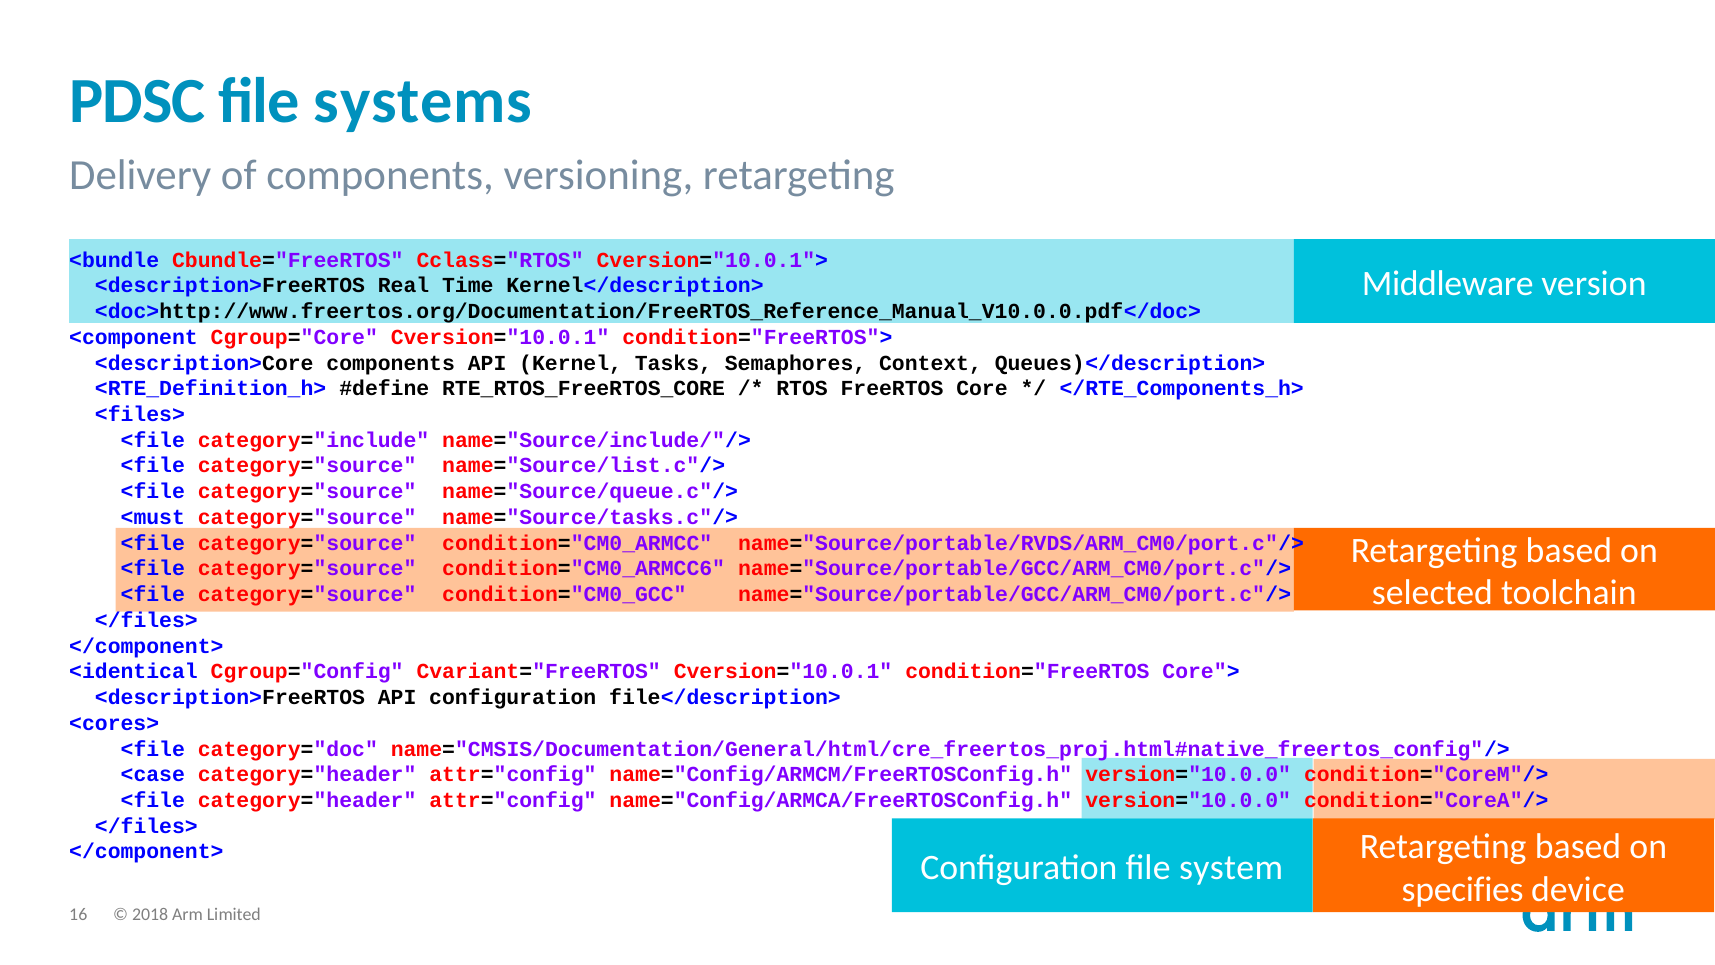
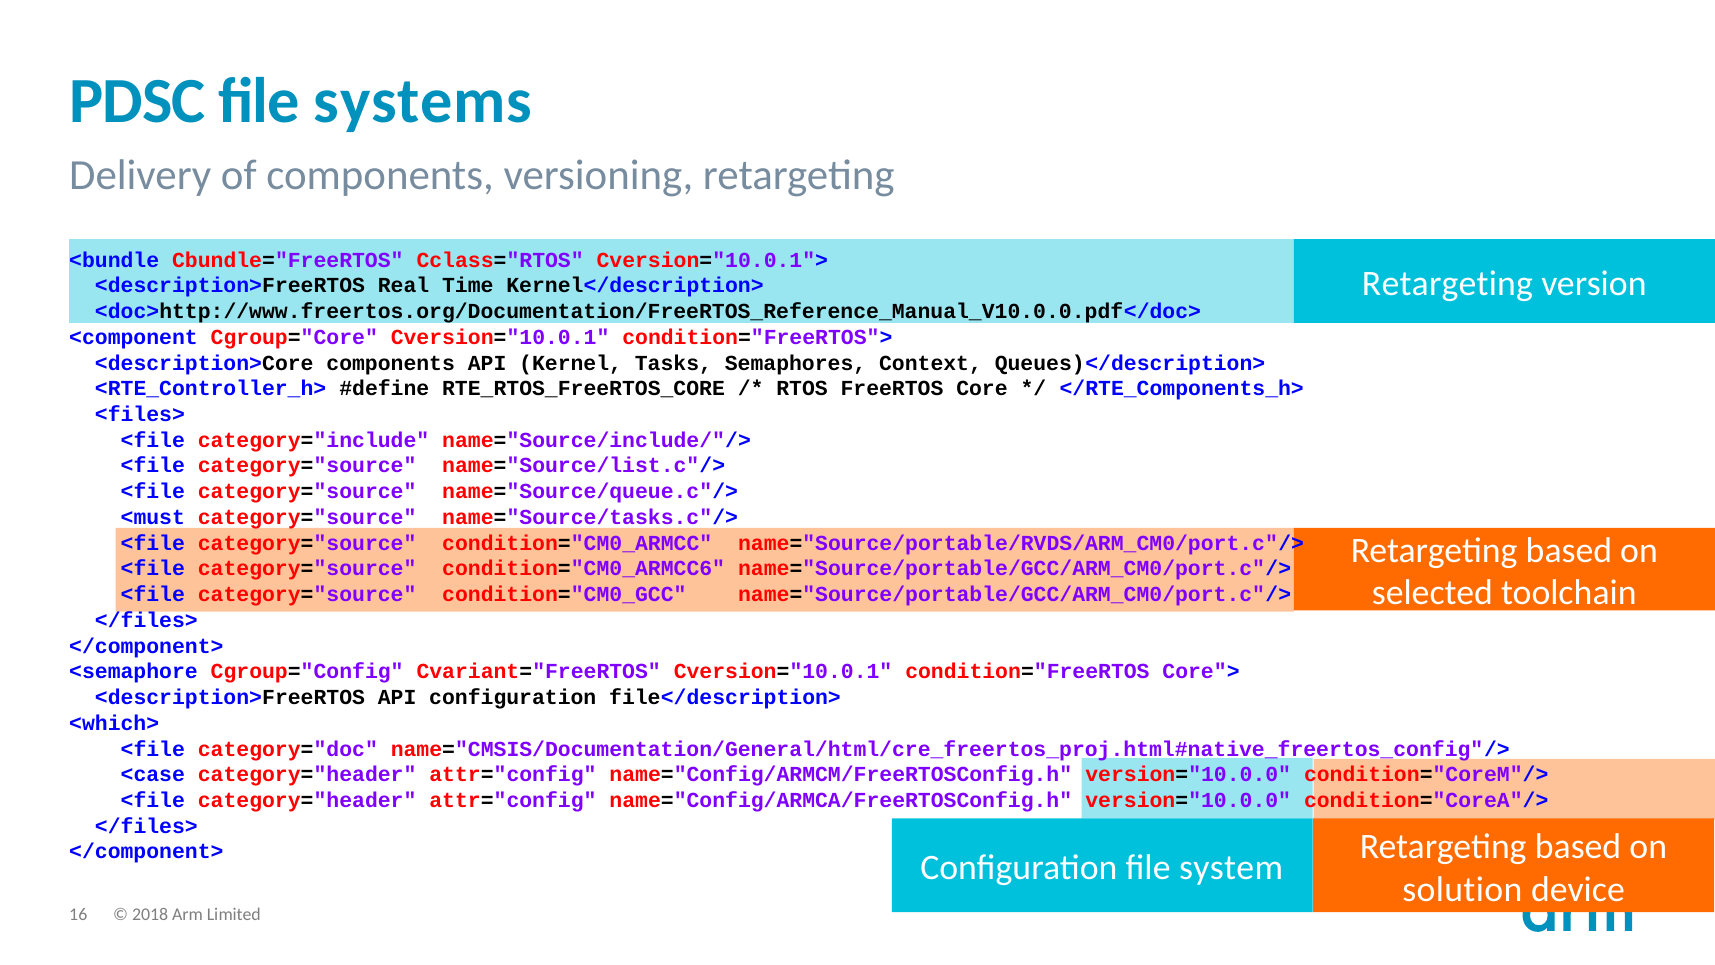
Middleware: Middleware -> Retargeting (1447, 284)
<RTE_Definition_h>: <RTE_Definition_h> -> <RTE_Controller_h> (211, 389)
<identical: <identical -> <semaphore (133, 672)
<cores>: <cores> -> <which> (114, 723)
specifies: specifies -> solution (1462, 889)
